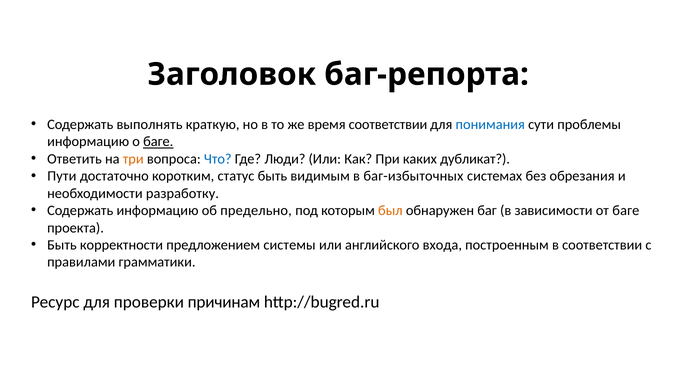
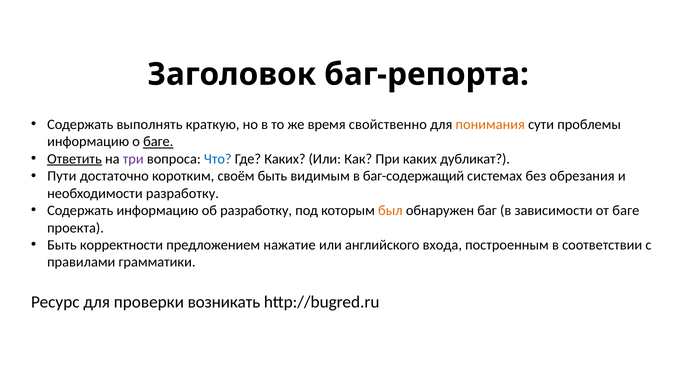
время соответствии: соответствии -> свойственно (388, 125)
понимания colour: blue -> orange (490, 125)
Ответить underline: none -> present (74, 159)
три colour: orange -> purple (133, 159)
Где Люди: Люди -> Каких (285, 159)
статус: статус -> своём (236, 176)
баг-избыточных: баг-избыточных -> баг-содержащий (414, 176)
об предельно: предельно -> разработку (256, 211)
системы: системы -> нажатие (290, 245)
причинам: причинам -> возникать (224, 302)
